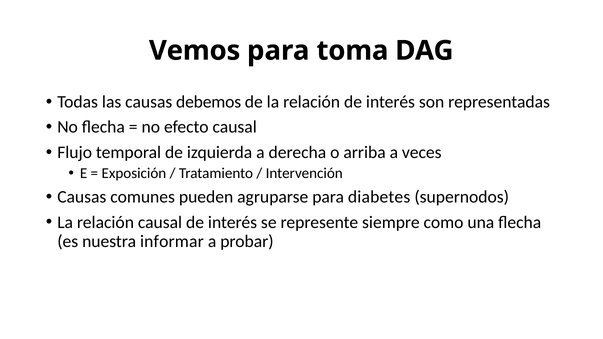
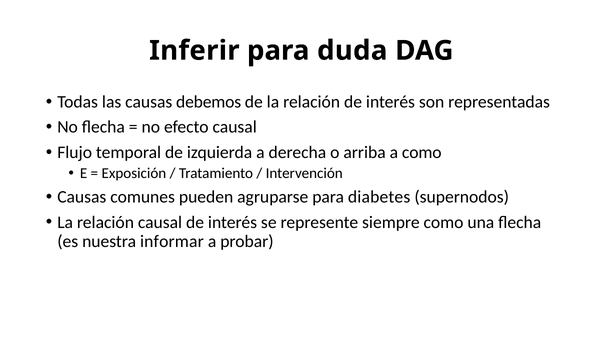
Vemos: Vemos -> Inferir (194, 51)
toma: toma -> duda (352, 51)
a veces: veces -> como (422, 153)
